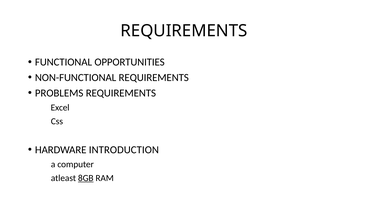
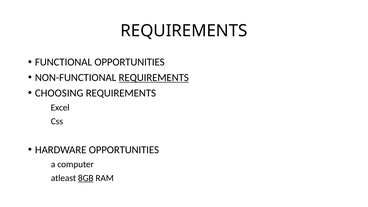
REQUIREMENTS underline: none -> present (154, 78)
PROBLEMS: PROBLEMS -> CHOOSING (59, 93)
HARDWARE INTRODUCTION: INTRODUCTION -> OPPORTUNITIES (124, 150)
